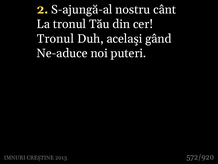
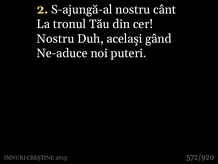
Tronul: Tronul -> Nostru (55, 39)
